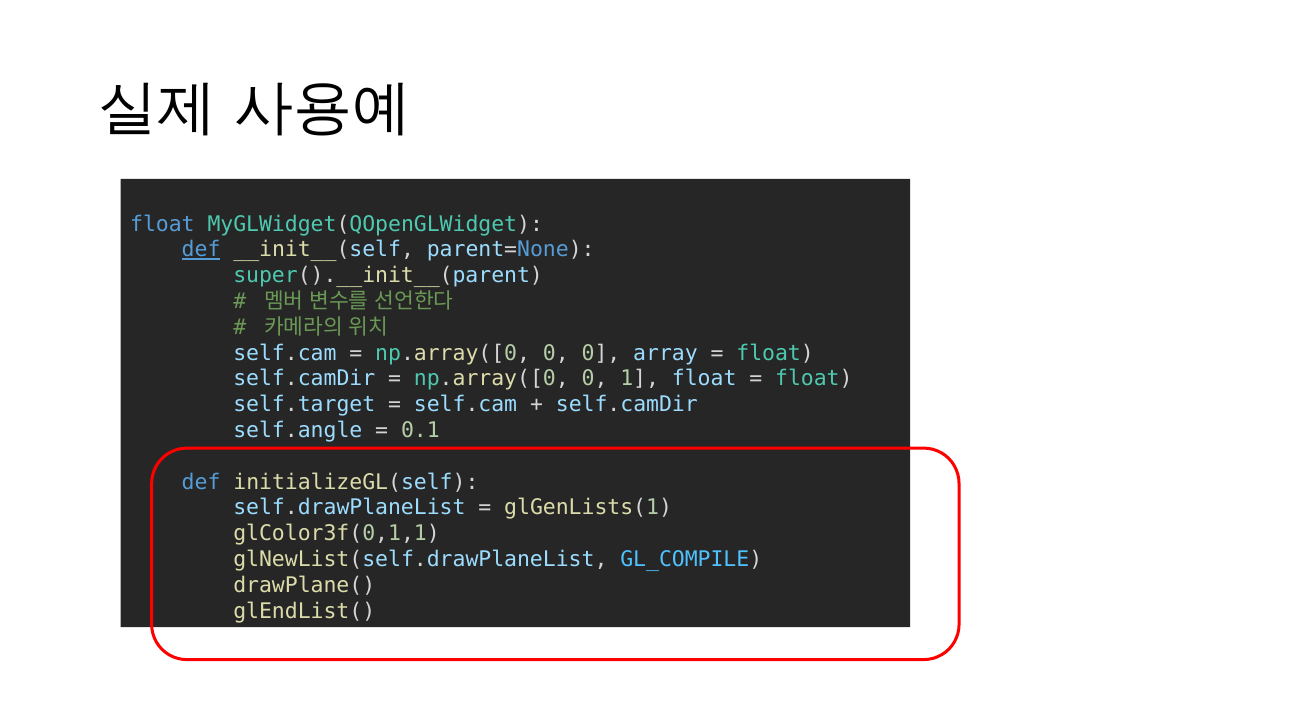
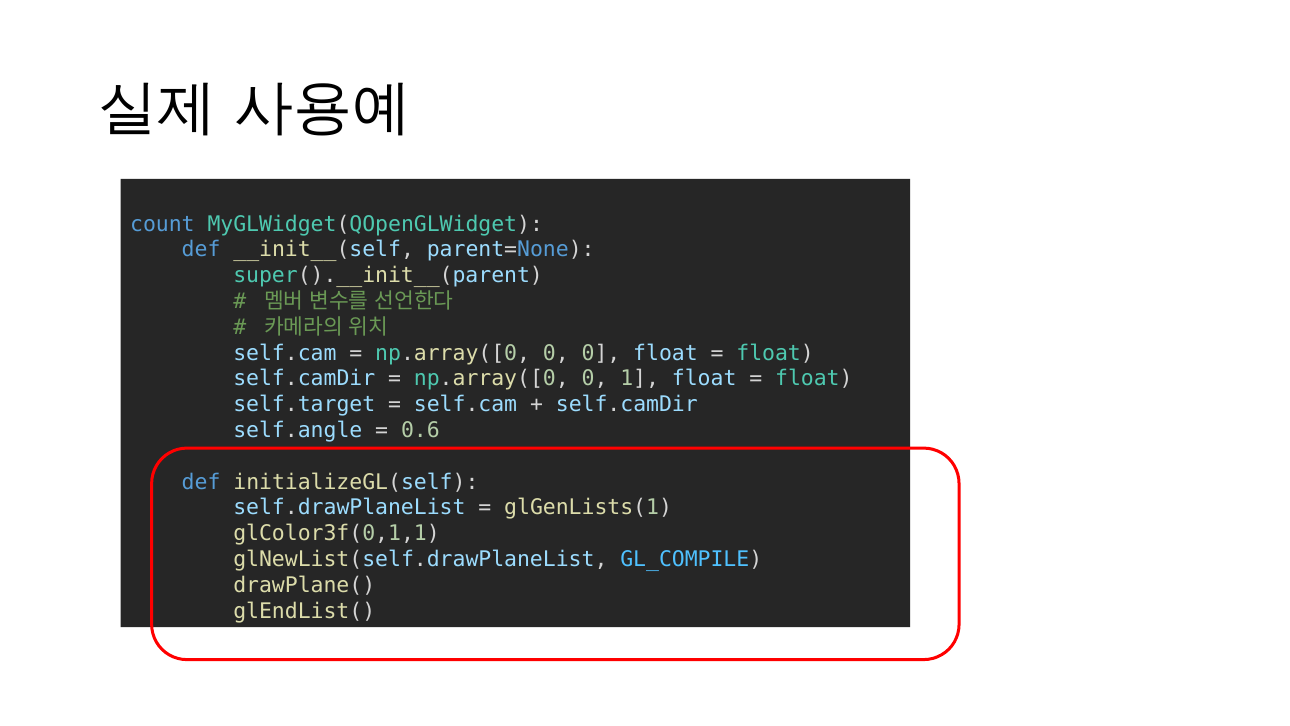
float: float -> count (162, 224)
def underline: present -> none (201, 250)
0 array: array -> float (665, 353)
0.1: 0.1 -> 0.6 (420, 430)
